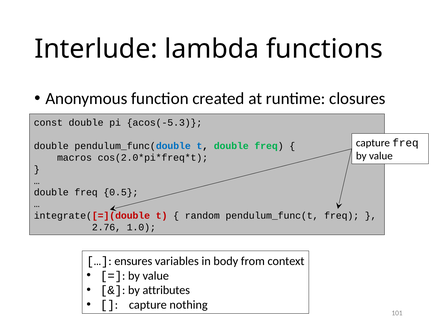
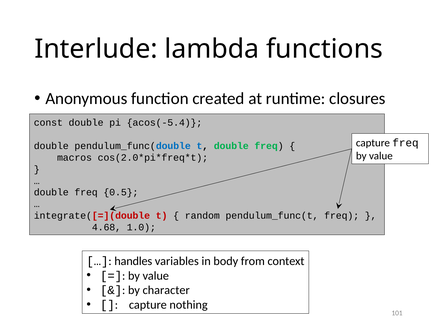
acos(-5.3: acos(-5.3 -> acos(-5.4 (165, 122)
2.76: 2.76 -> 4.68 (106, 227)
ensures: ensures -> handles (133, 261)
attributes: attributes -> character (166, 290)
